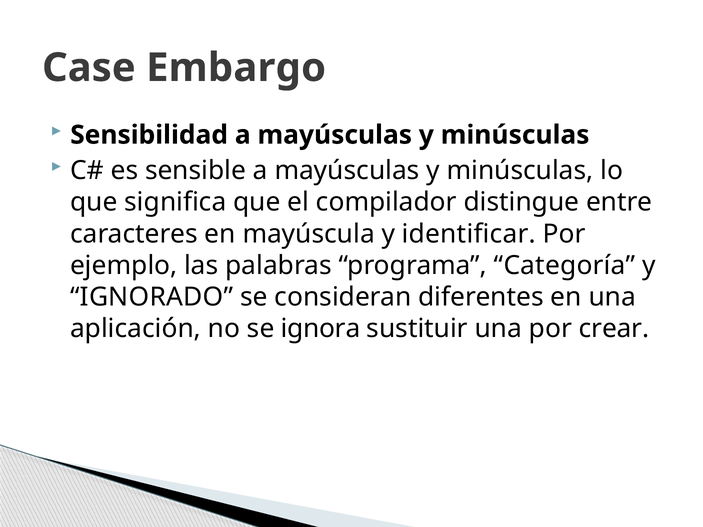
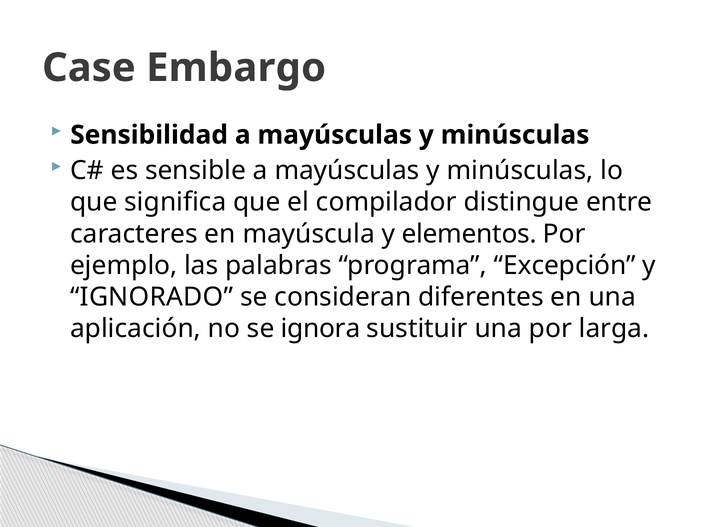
identificar: identificar -> elementos (469, 234)
Categoría: Categoría -> Excepción (565, 266)
crear: crear -> larga (614, 329)
